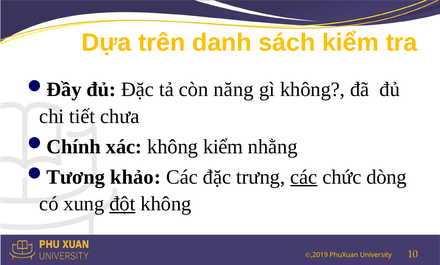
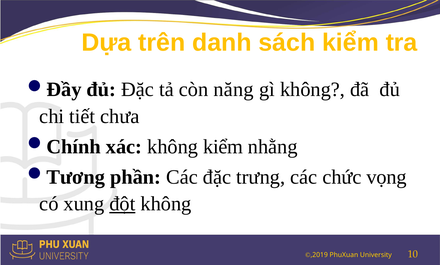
khảo: khảo -> phần (136, 177)
các underline: present -> none (304, 177)
dòng: dòng -> vọng (387, 177)
